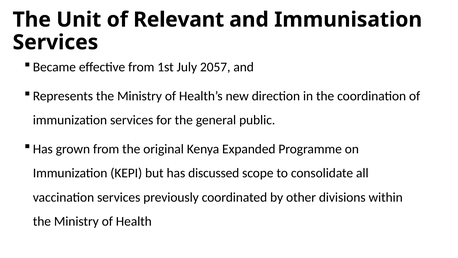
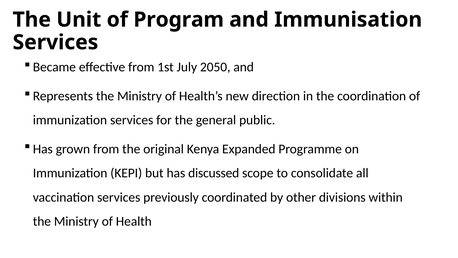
Relevant: Relevant -> Program (179, 20)
2057: 2057 -> 2050 (215, 67)
